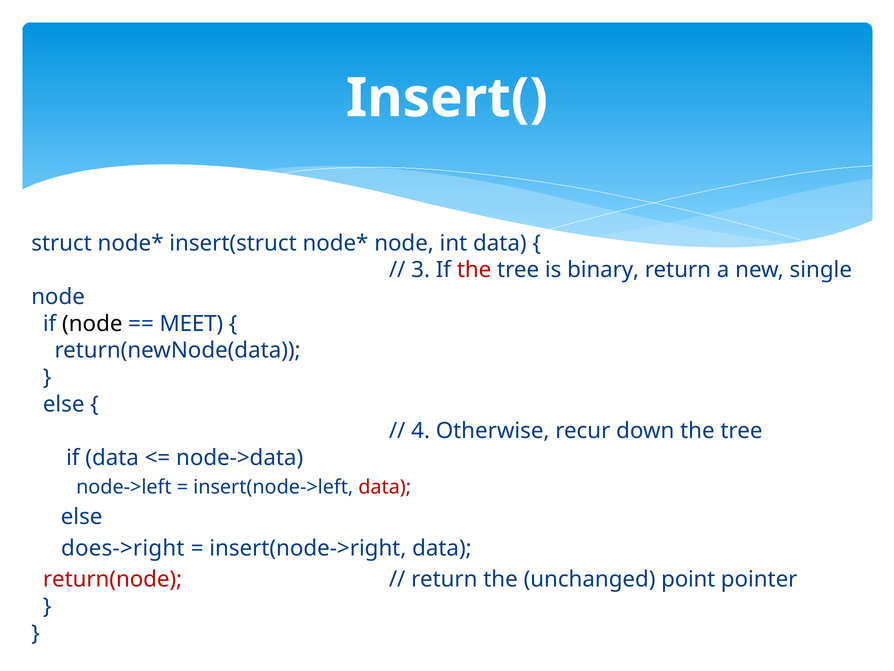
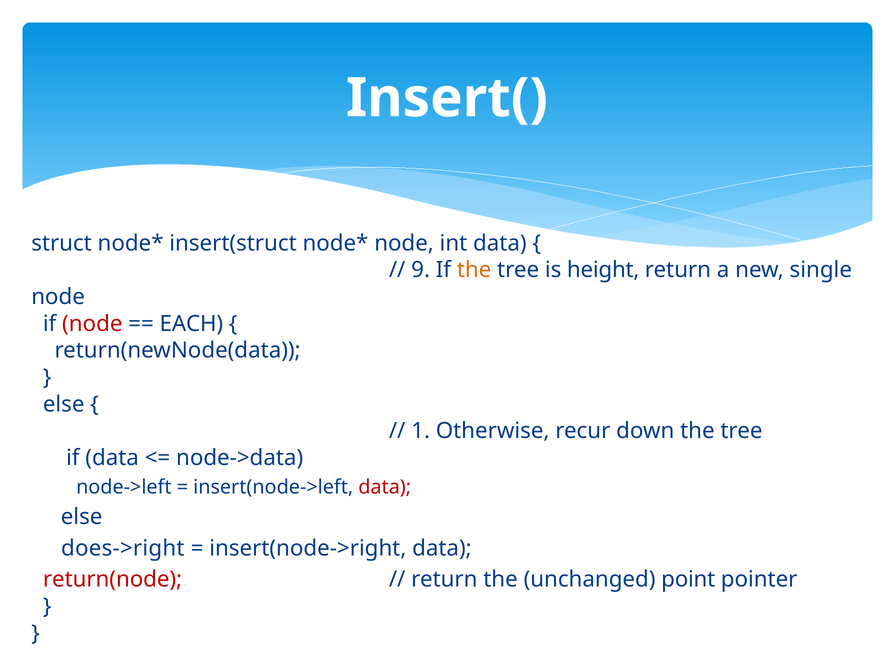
3: 3 -> 9 (421, 270)
the colour: red -> orange (474, 270)
binary: binary -> height (603, 270)
node colour: black -> red (92, 323)
MEET: MEET -> EACH (191, 323)
4: 4 -> 1 (421, 431)
